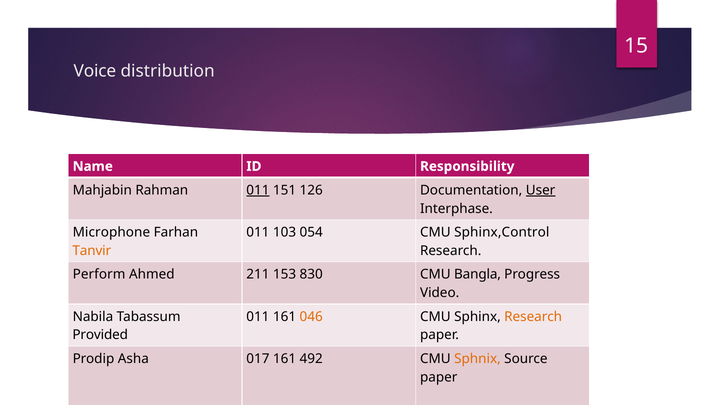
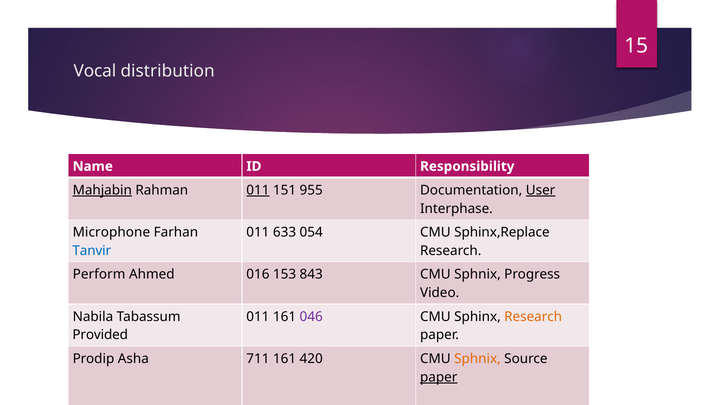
Voice: Voice -> Vocal (95, 71)
Mahjabin underline: none -> present (102, 190)
126: 126 -> 955 (311, 190)
103: 103 -> 633 (285, 232)
Sphinx,Control: Sphinx,Control -> Sphinx,Replace (502, 232)
Tanvir colour: orange -> blue (92, 251)
211: 211 -> 016 (258, 274)
830: 830 -> 843 (311, 274)
Bangla: Bangla -> Sphnix (477, 274)
046 colour: orange -> purple (311, 317)
017: 017 -> 711 (258, 359)
492: 492 -> 420 (311, 359)
paper underline: none -> present (439, 377)
